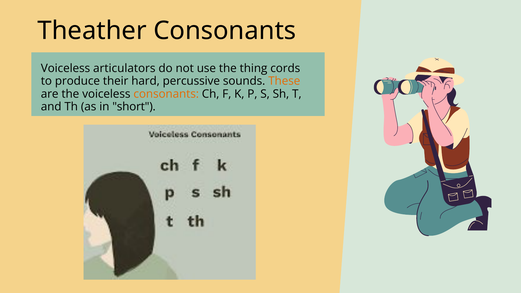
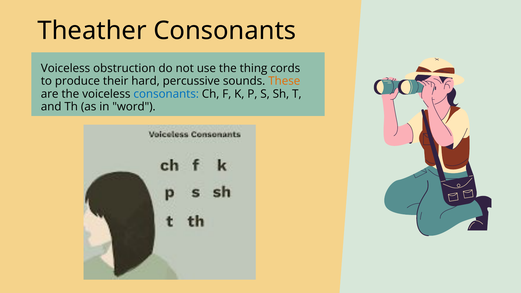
articulators: articulators -> obstruction (124, 68)
consonants colour: orange -> blue (166, 94)
short: short -> word (134, 107)
